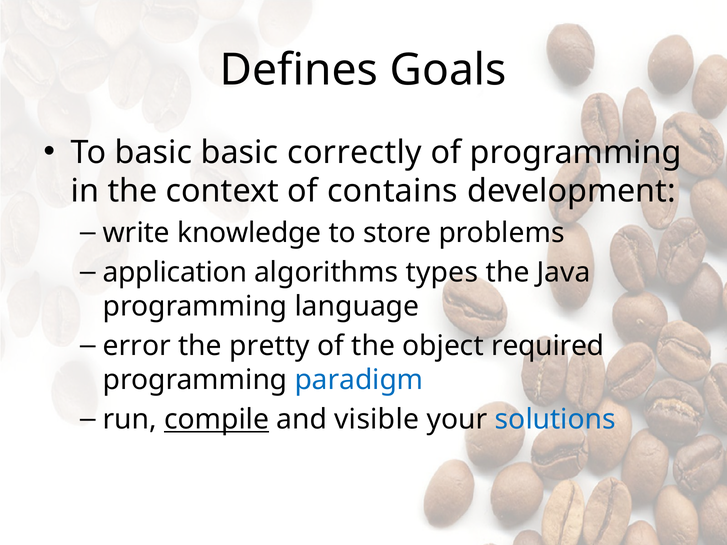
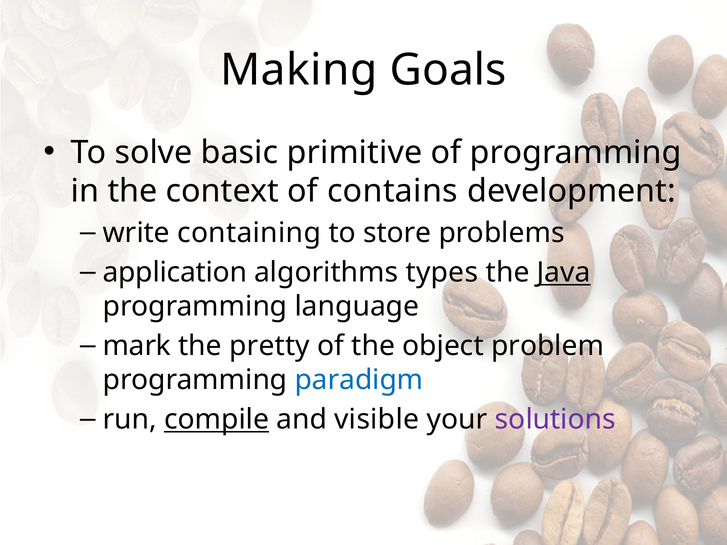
Defines: Defines -> Making (299, 70)
To basic: basic -> solve (154, 153)
correctly: correctly -> primitive (355, 153)
knowledge: knowledge -> containing (249, 233)
Java underline: none -> present (564, 273)
error: error -> mark (137, 346)
required: required -> problem (548, 346)
solutions colour: blue -> purple (555, 420)
